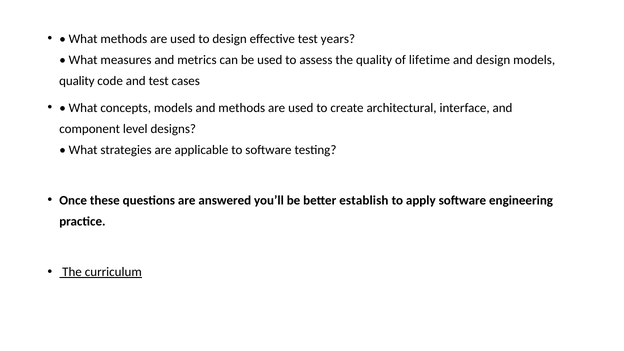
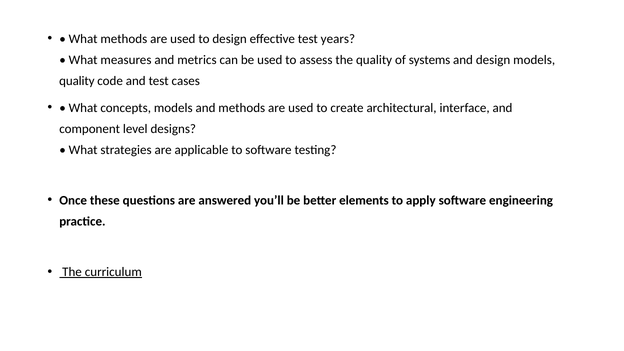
lifetime: lifetime -> systems (430, 60)
establish: establish -> elements (364, 200)
